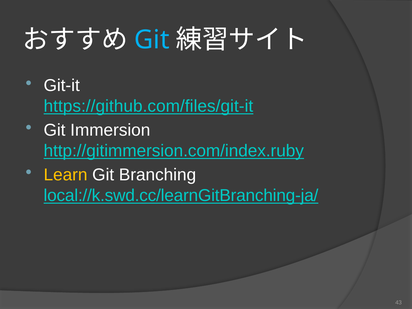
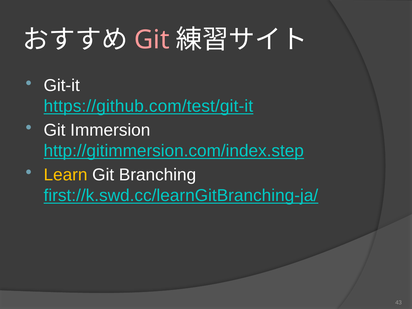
Git colour: light blue -> pink (152, 40)
https://github.com/files/git-it: https://github.com/files/git-it -> https://github.com/test/git-it (148, 106)
http://gitimmersion.com/index.ruby: http://gitimmersion.com/index.ruby -> http://gitimmersion.com/index.step (174, 151)
local://k.swd.cc/learnGitBranching-ja/: local://k.swd.cc/learnGitBranching-ja/ -> first://k.swd.cc/learnGitBranching-ja/ (181, 196)
